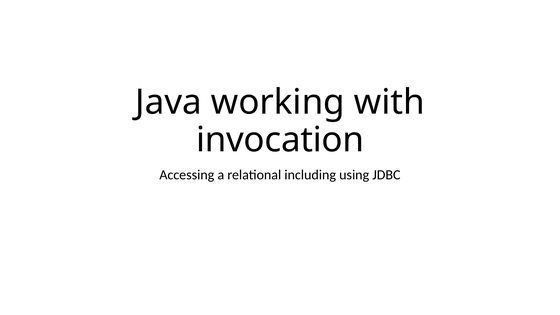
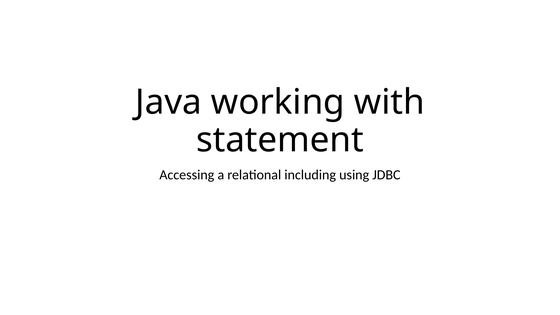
invocation: invocation -> statement (280, 140)
